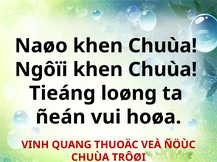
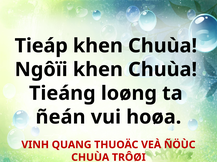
Naøo: Naøo -> Tieáp (41, 46)
